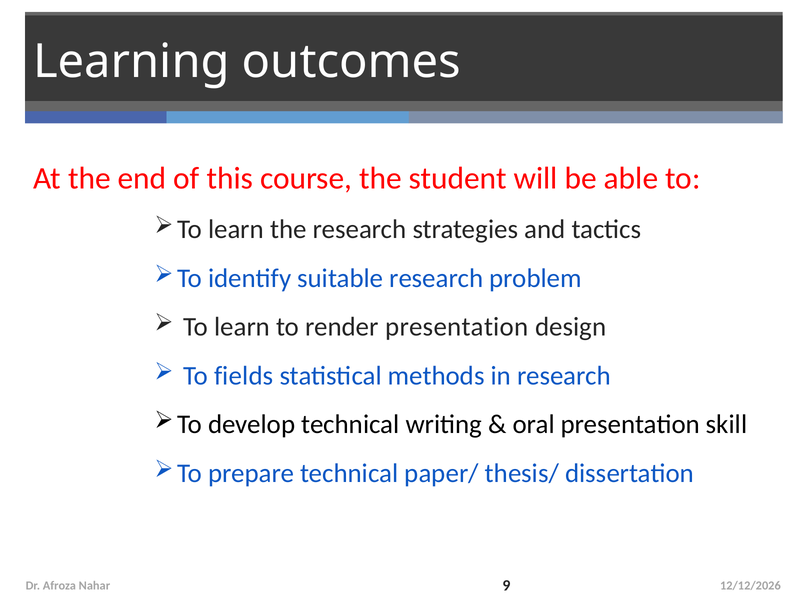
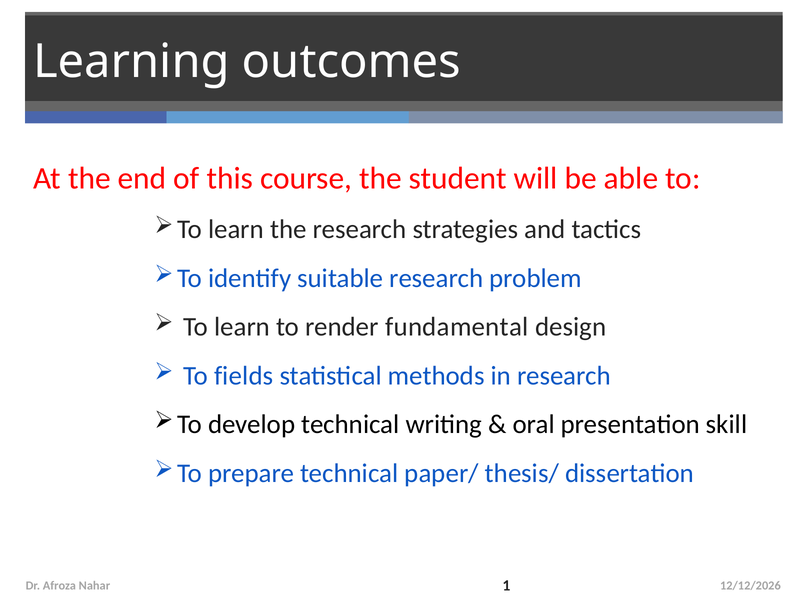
render presentation: presentation -> fundamental (457, 327)
9: 9 -> 1 (506, 586)
